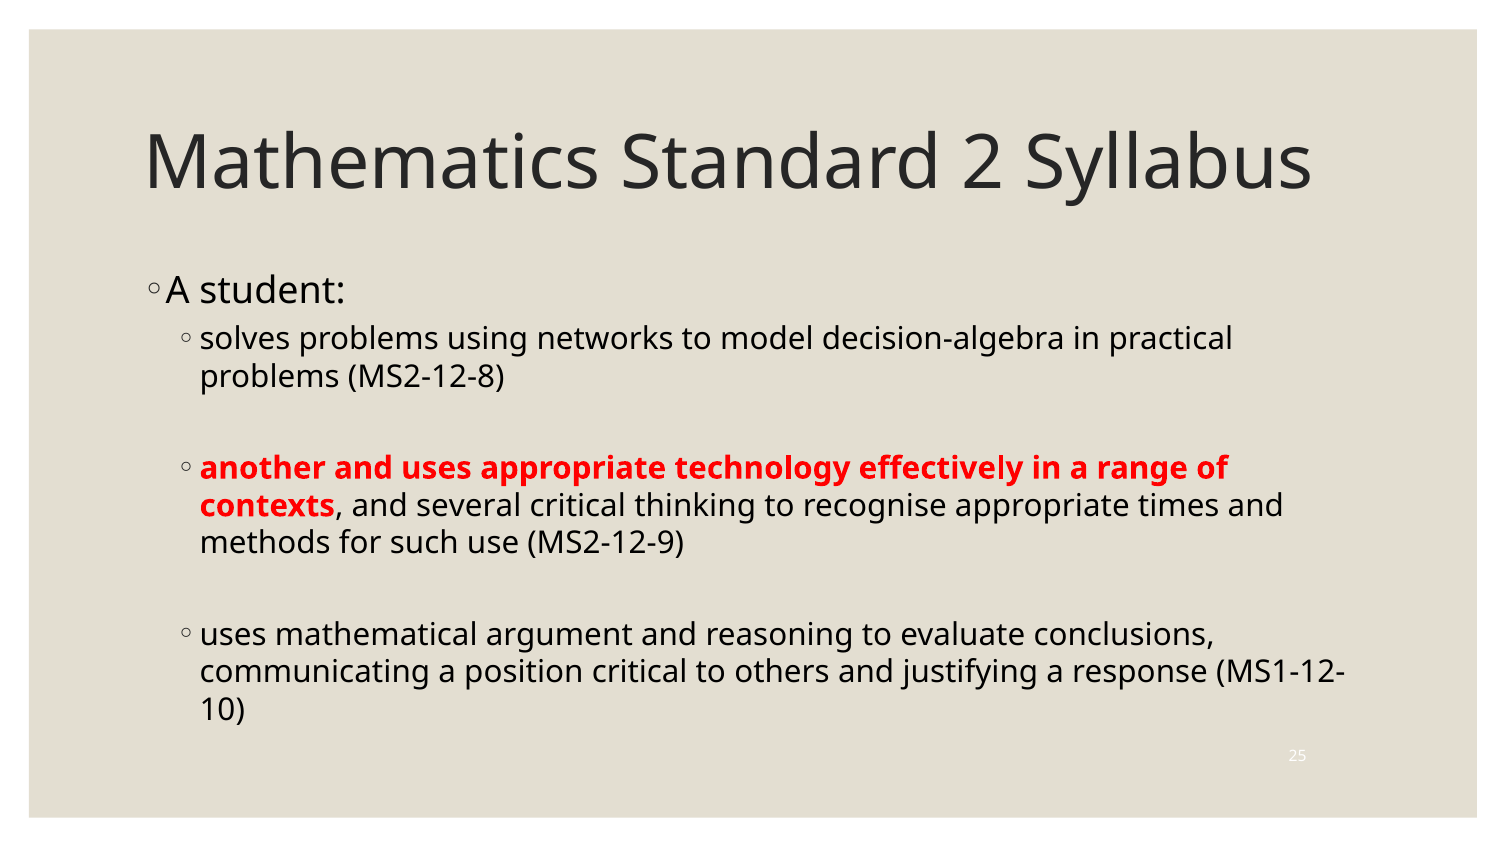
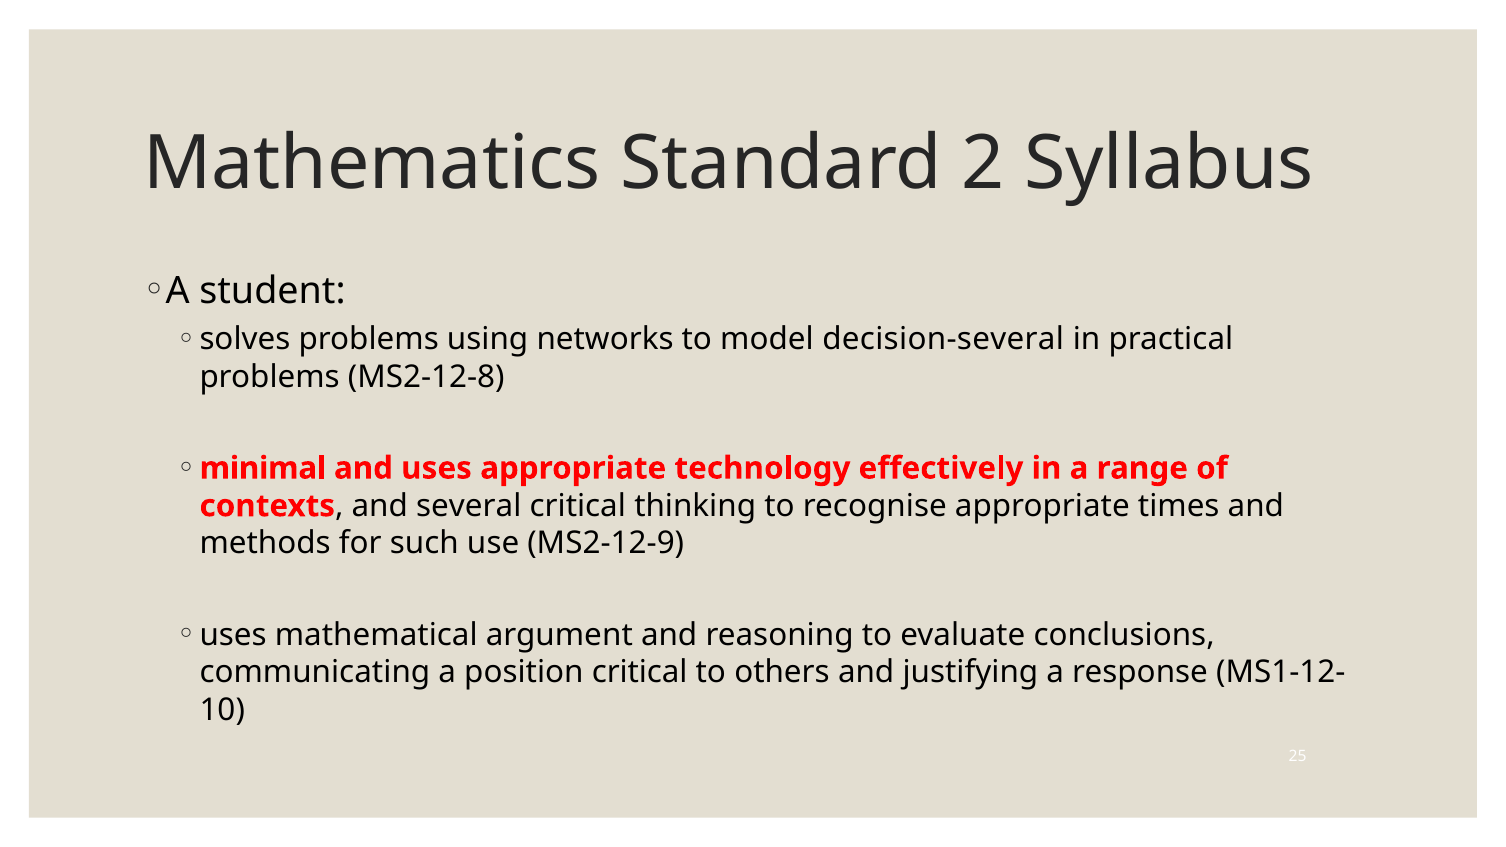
decision-algebra: decision-algebra -> decision-several (943, 340)
another: another -> minimal (263, 468)
